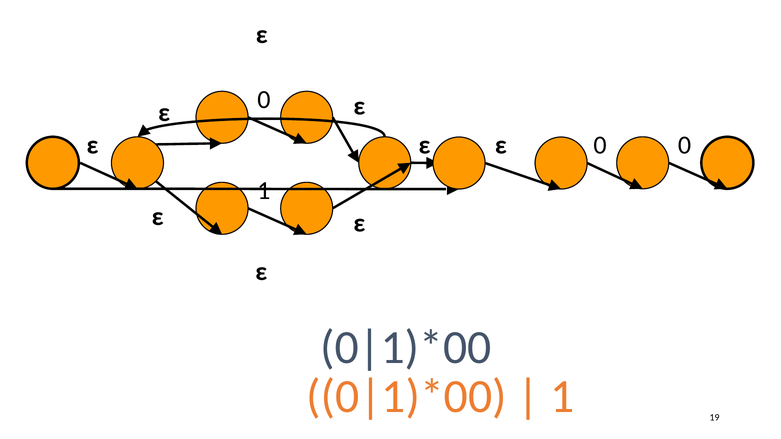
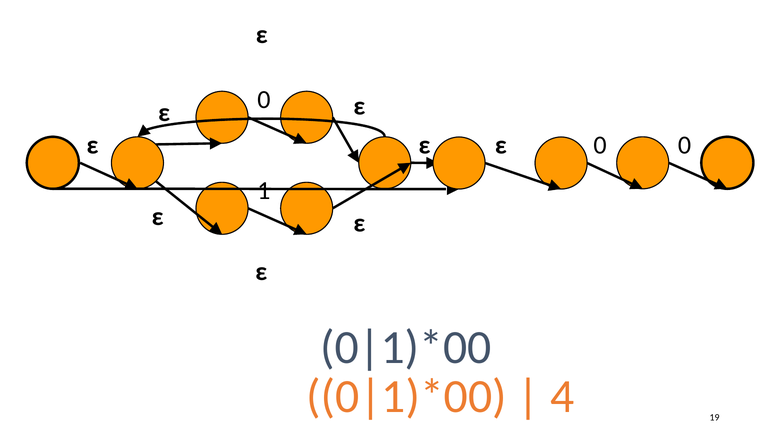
1: 1 -> 4 (562, 397)
